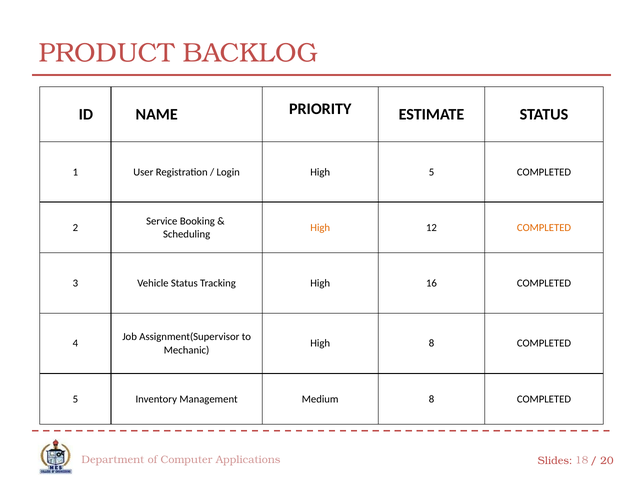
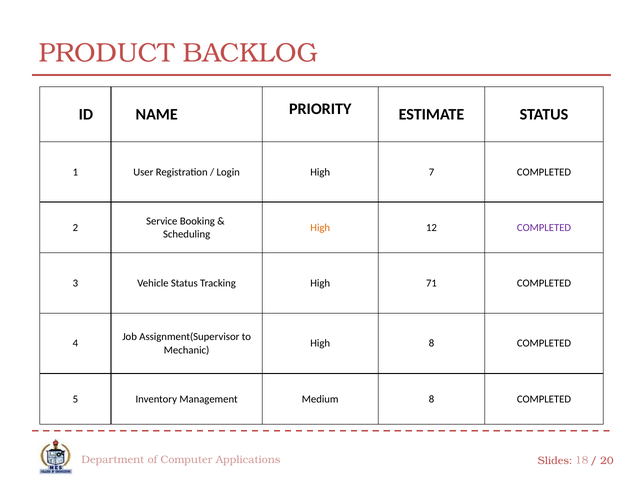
High 5: 5 -> 7 (432, 172)
COMPLETED colour: orange -> purple (544, 228)
16: 16 -> 71 (431, 283)
